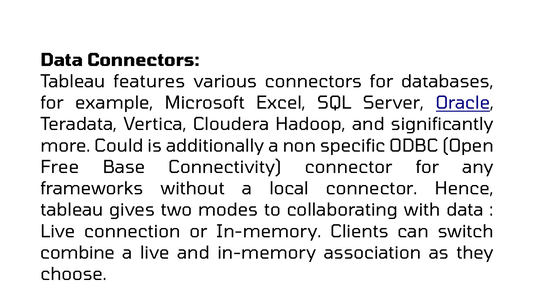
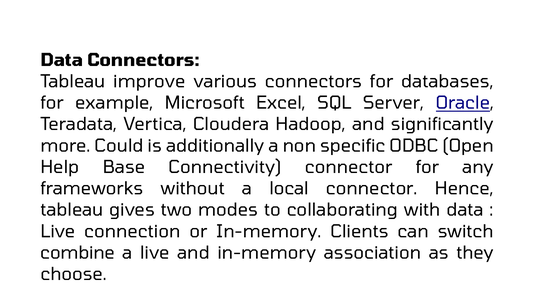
features: features -> improve (149, 82)
Free: Free -> Help (60, 167)
